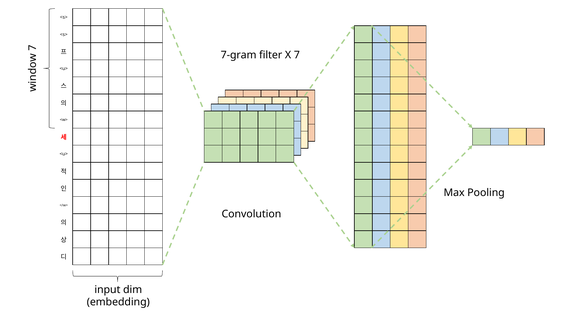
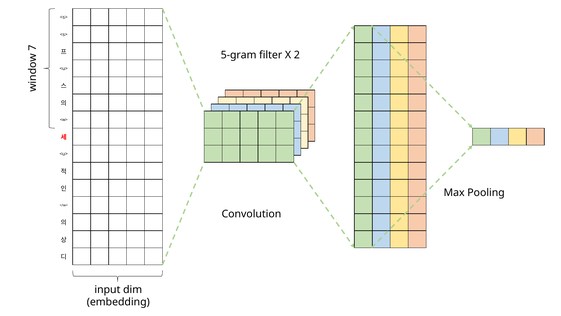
7-gram: 7-gram -> 5-gram (239, 55)
X 7: 7 -> 2 (297, 55)
